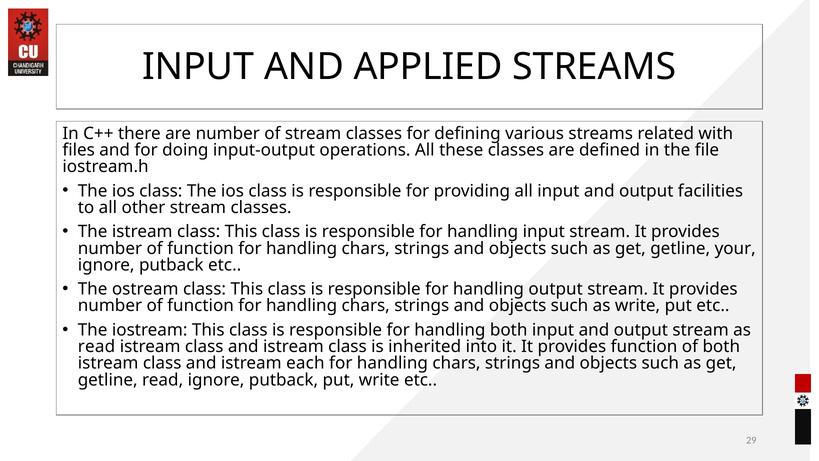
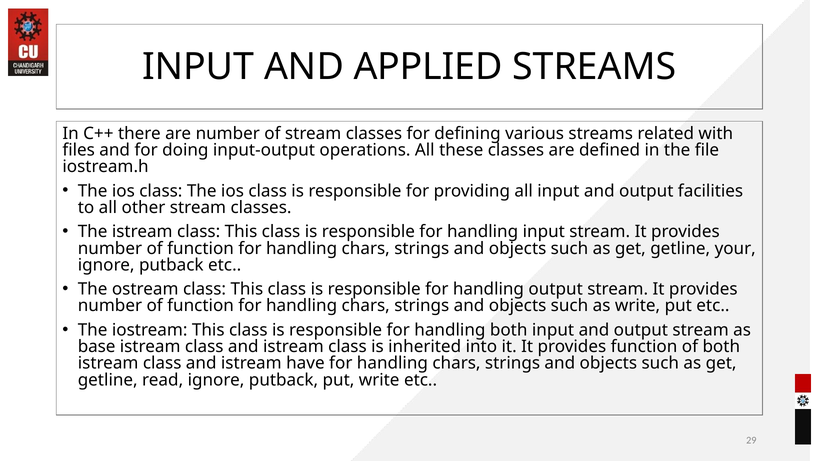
read: read -> base (97, 346)
each: each -> have (305, 363)
